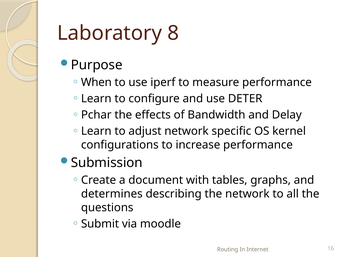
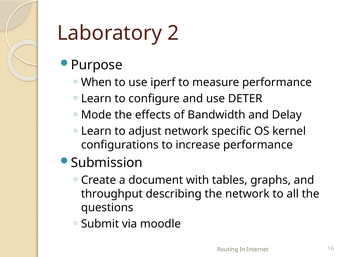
8: 8 -> 2 (173, 33)
Pchar: Pchar -> Mode (96, 115)
determines: determines -> throughput (112, 193)
